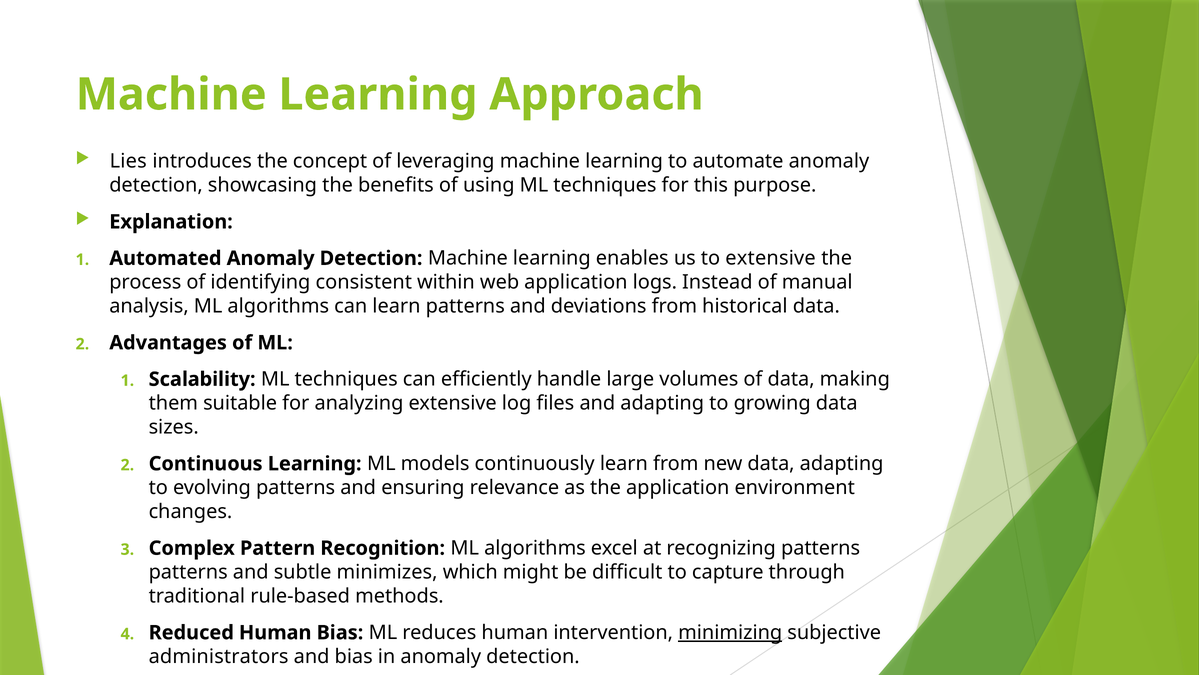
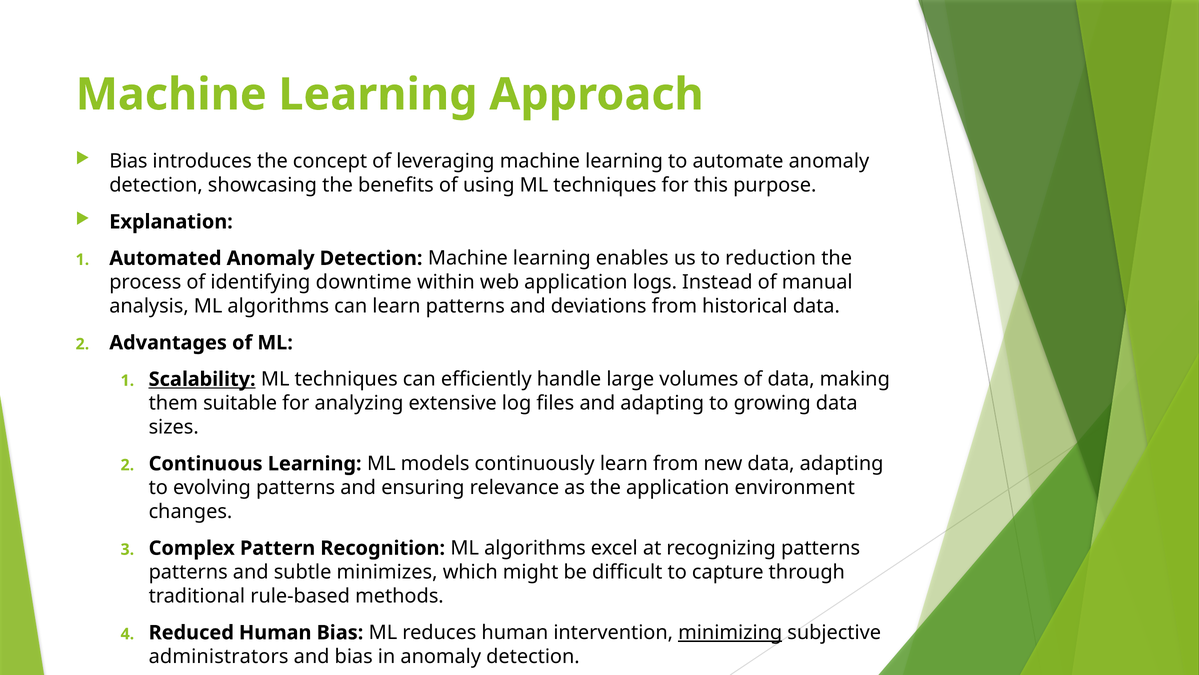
Lies: Lies -> Bias (128, 161)
to extensive: extensive -> reduction (771, 258)
consistent: consistent -> downtime (364, 282)
Scalability underline: none -> present (202, 379)
